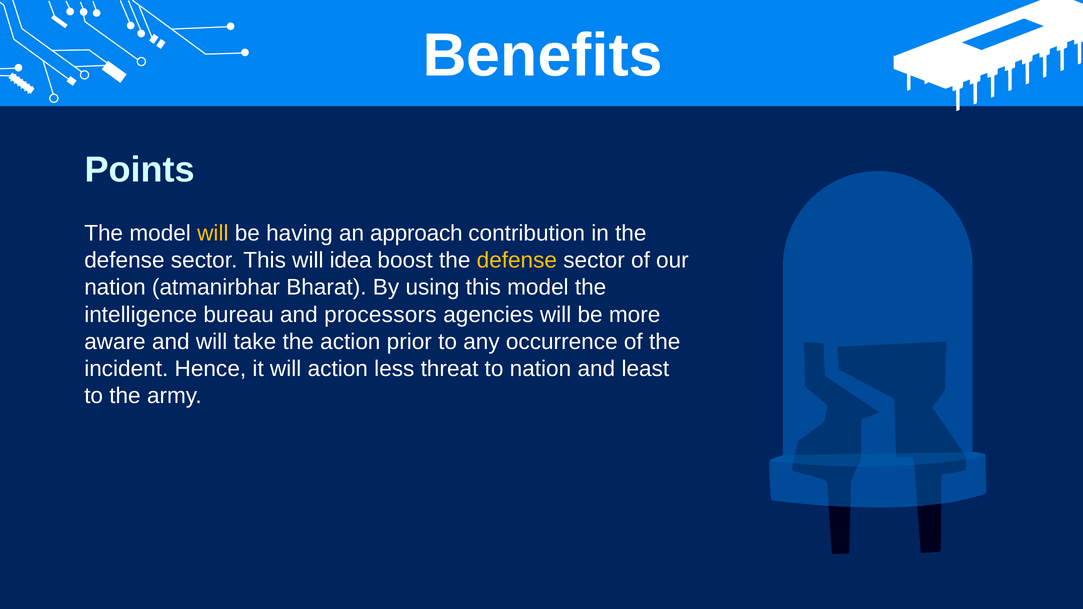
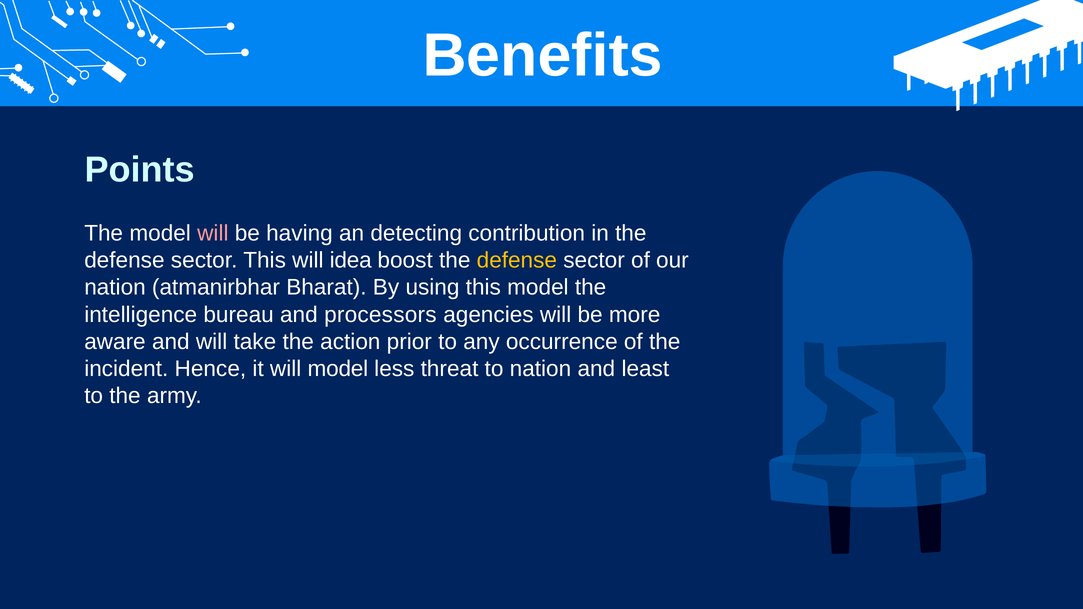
will colour: yellow -> pink (213, 233)
approach: approach -> detecting (416, 233)
will action: action -> model (338, 369)
